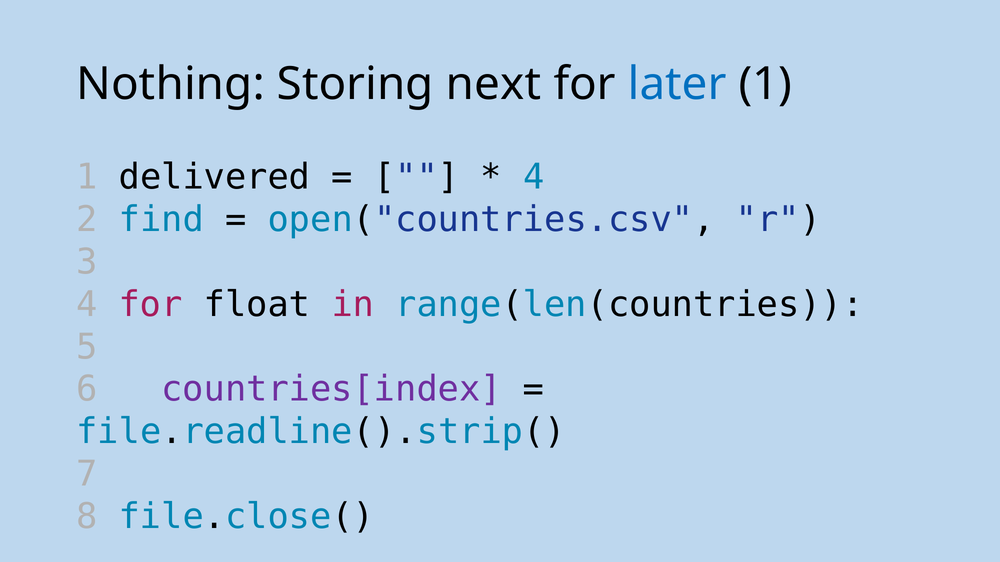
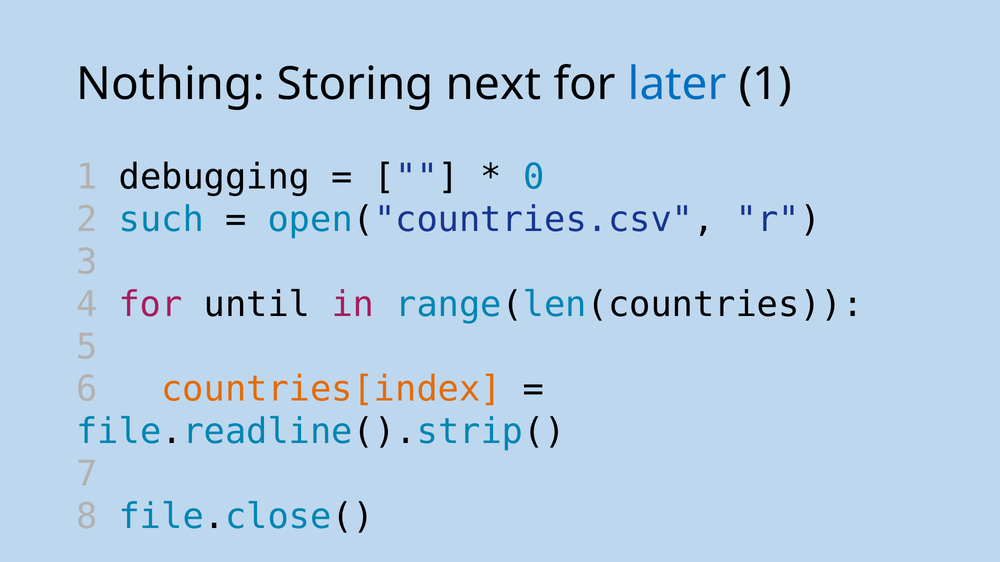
delivered: delivered -> debugging (214, 177)
4: 4 -> 0 (534, 177)
find: find -> such (161, 220)
float: float -> until (257, 305)
countries[index colour: purple -> orange (331, 390)
